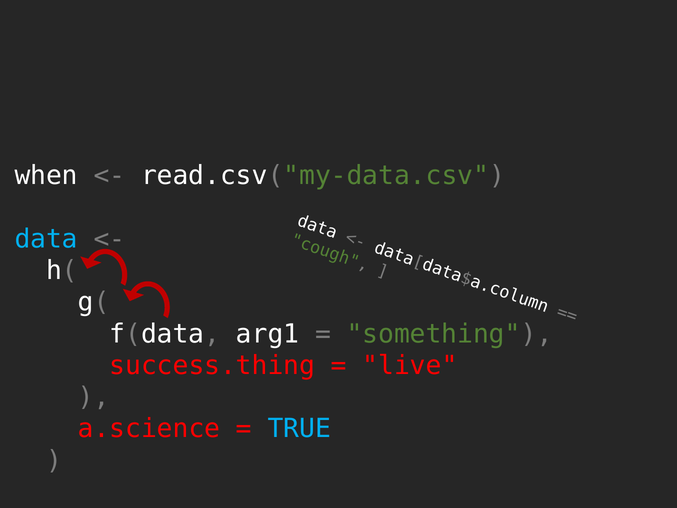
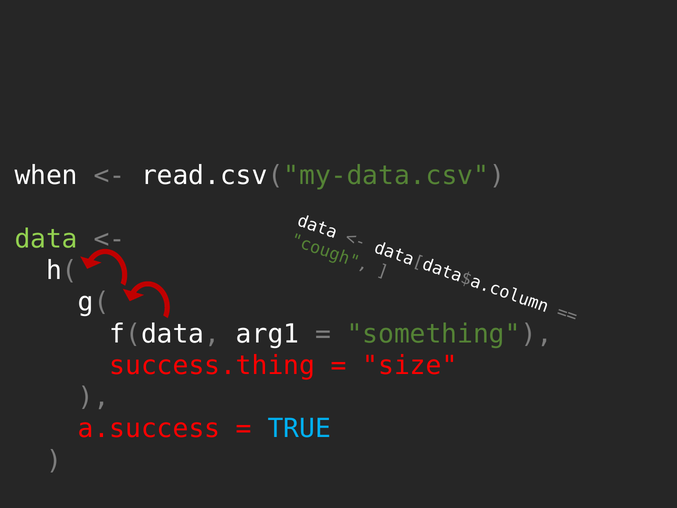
data colour: light blue -> light green (46, 239)
live: live -> size (410, 365)
a.science: a.science -> a.success (149, 429)
